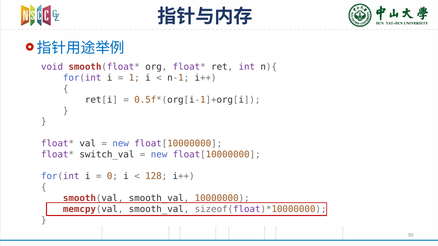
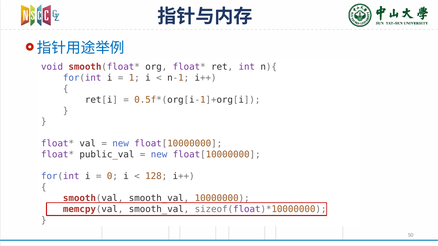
switch_val: switch_val -> public_val (107, 155)
